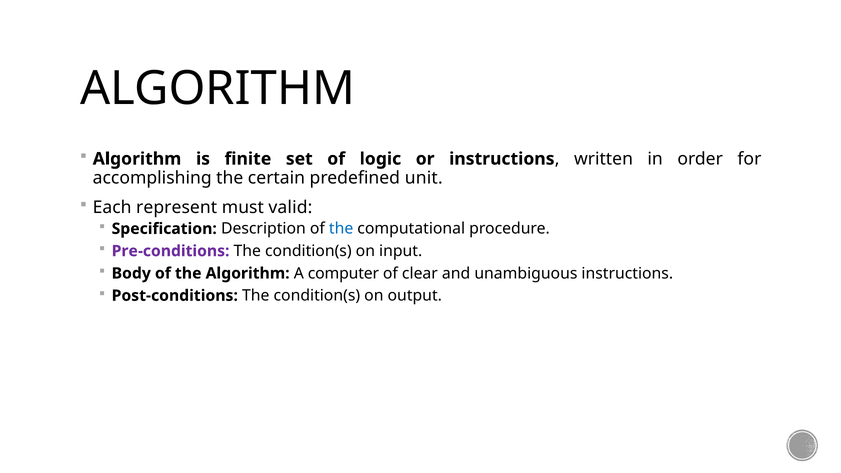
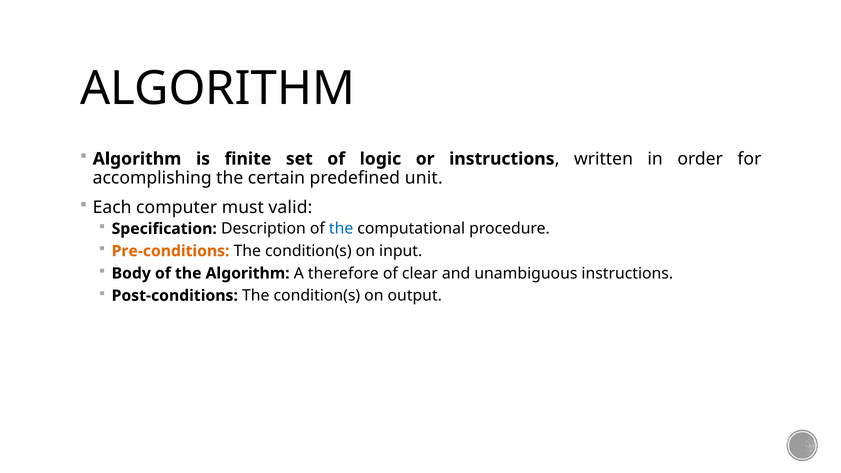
represent: represent -> computer (177, 207)
Pre-conditions colour: purple -> orange (171, 251)
computer: computer -> therefore (343, 273)
